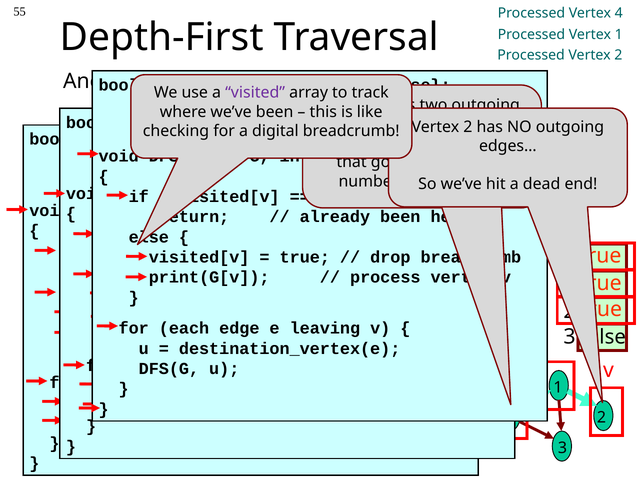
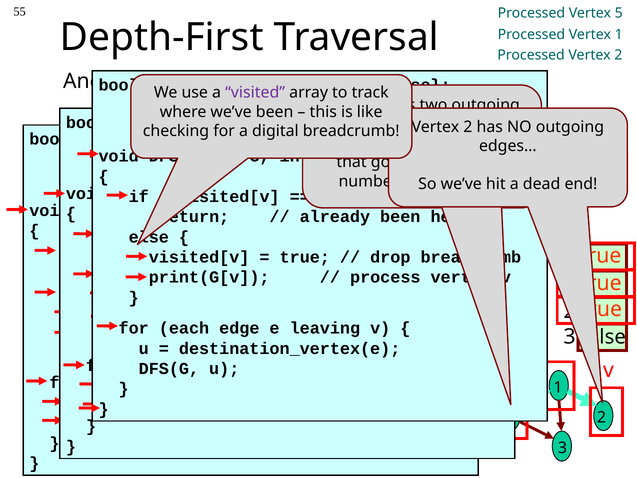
4: 4 -> 5 (619, 13)
